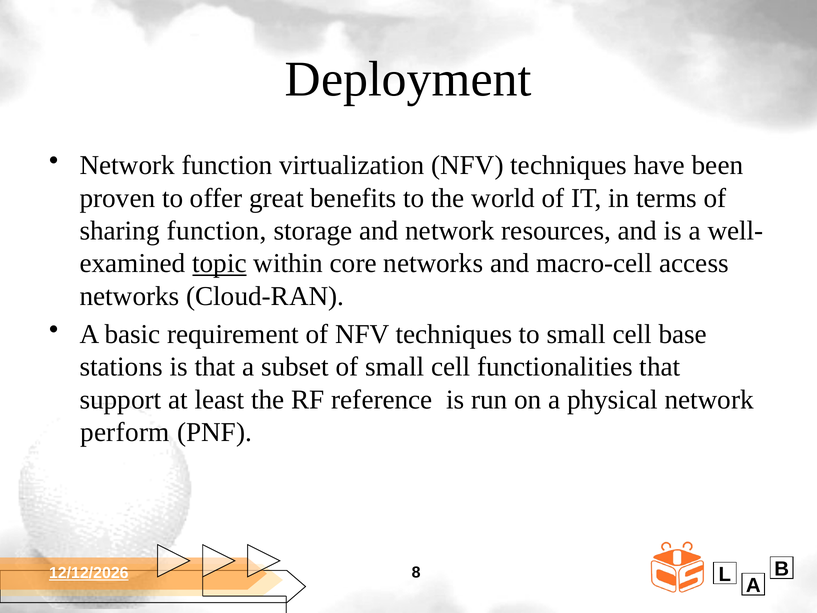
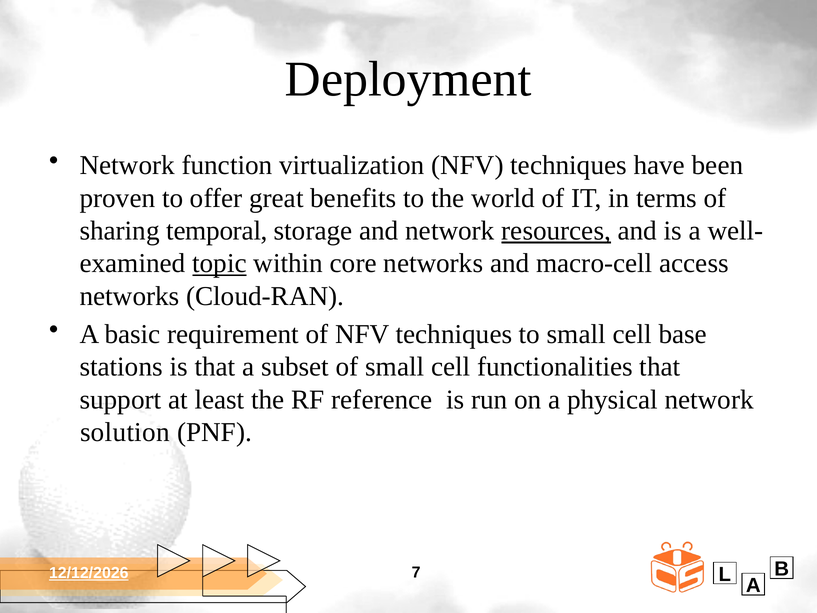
sharing function: function -> temporal (217, 231)
resources underline: none -> present (556, 231)
perform: perform -> solution (125, 432)
8: 8 -> 7 (416, 572)
